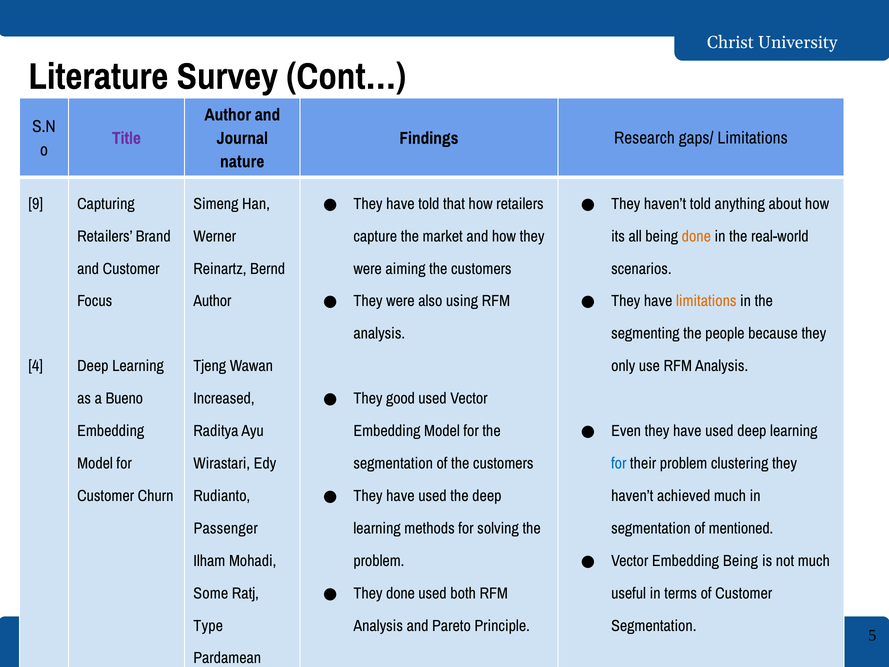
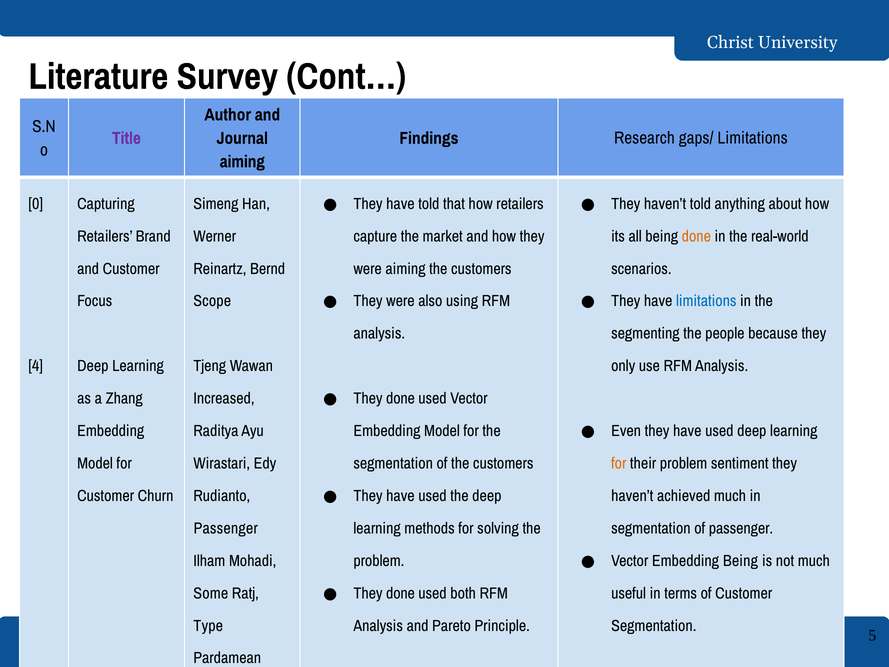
nature: nature -> aiming (242, 161)
9: 9 -> 0 (36, 204)
limitations colour: orange -> blue (706, 301)
Author: Author -> Scope (212, 301)
good: good -> done (401, 398)
Bueno: Bueno -> Zhang (124, 398)
for colour: blue -> orange (619, 463)
clustering: clustering -> sentiment (740, 463)
of mentioned: mentioned -> passenger (741, 528)
